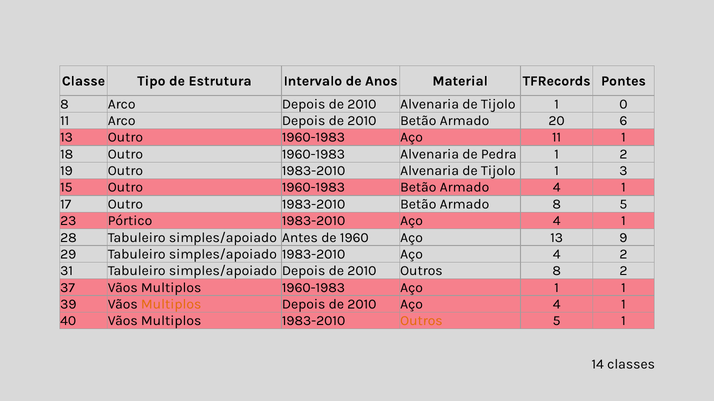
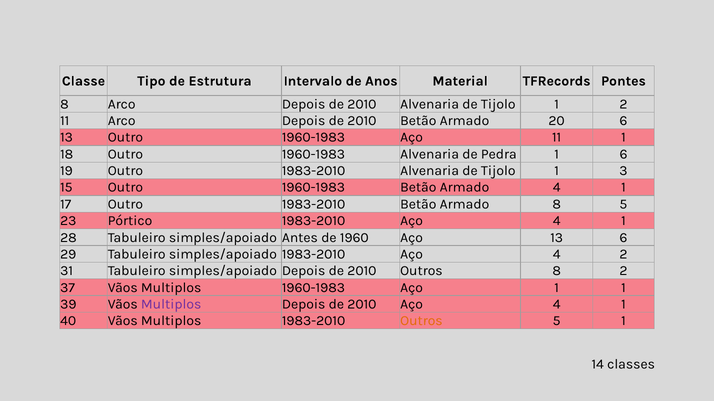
1 0: 0 -> 2 (623, 104)
1 2: 2 -> 6 (623, 154)
13 9: 9 -> 6 (623, 238)
Multiplos colour: orange -> purple (171, 305)
